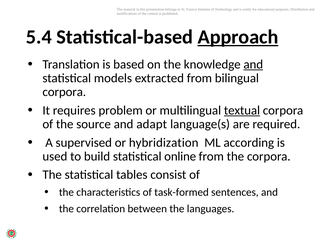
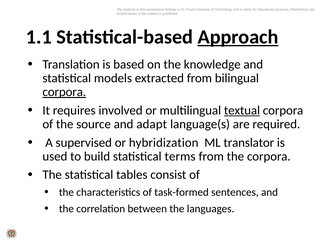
5.4: 5.4 -> 1.1 (39, 37)
and underline: present -> none (253, 65)
corpora underline: none -> present (64, 92)
problem: problem -> involved (121, 111)
according: according -> translator (249, 143)
online: online -> terms (180, 157)
